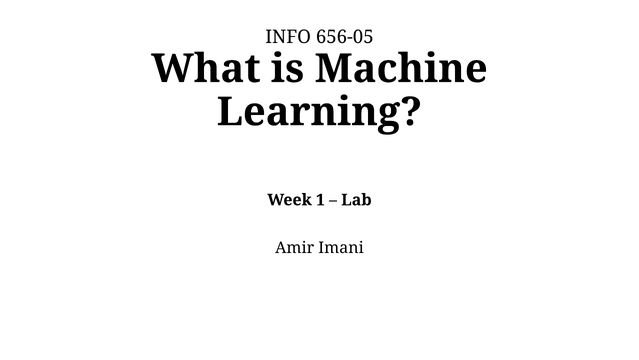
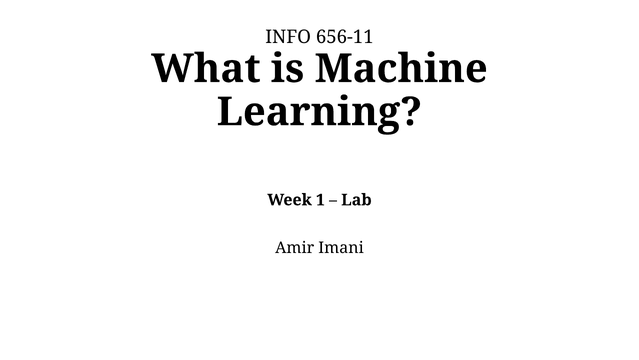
656-05: 656-05 -> 656-11 (345, 37)
